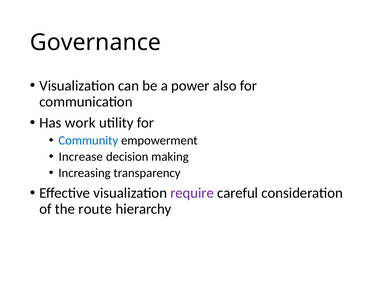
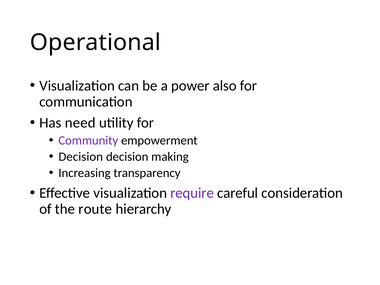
Governance: Governance -> Operational (95, 43)
work: work -> need (80, 123)
Community colour: blue -> purple (88, 140)
Increase: Increase -> Decision (81, 157)
